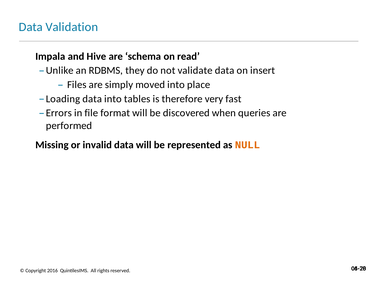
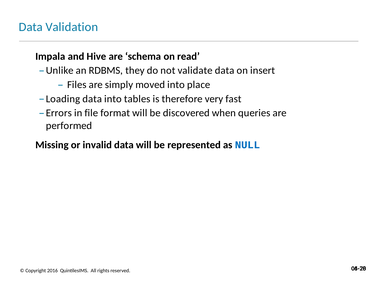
NULL colour: orange -> blue (247, 145)
